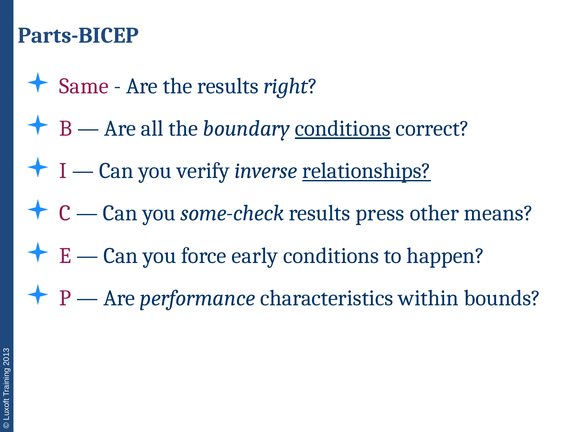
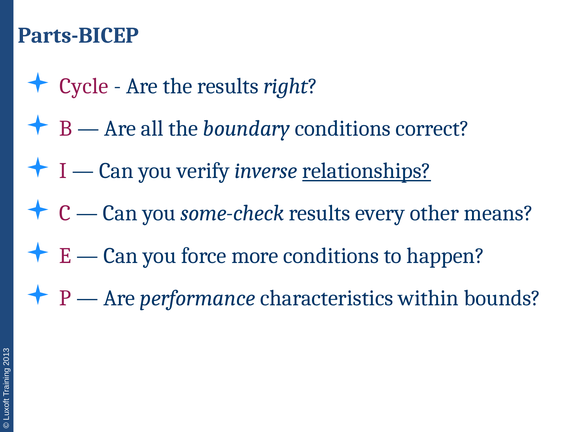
Same: Same -> Cycle (84, 86)
conditions underline: present -> none (343, 129)
press: press -> every (380, 213)
early: early -> more (255, 256)
